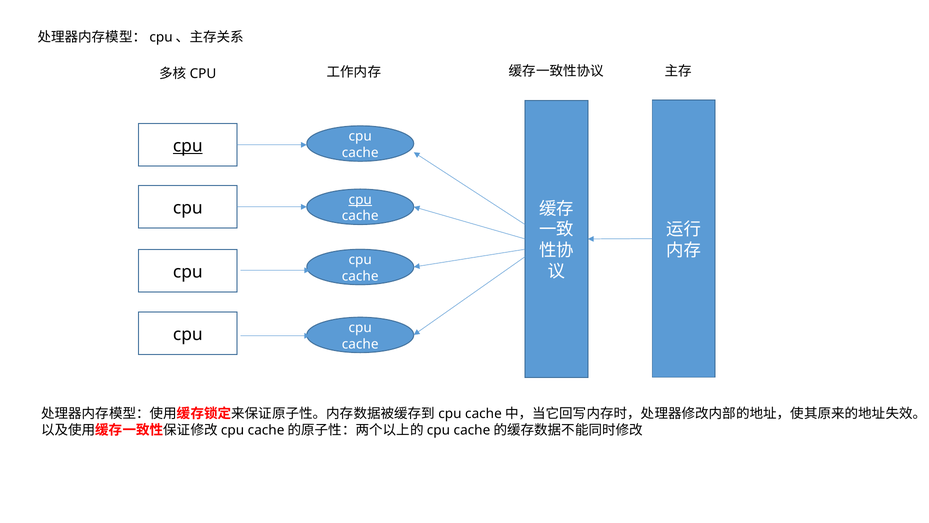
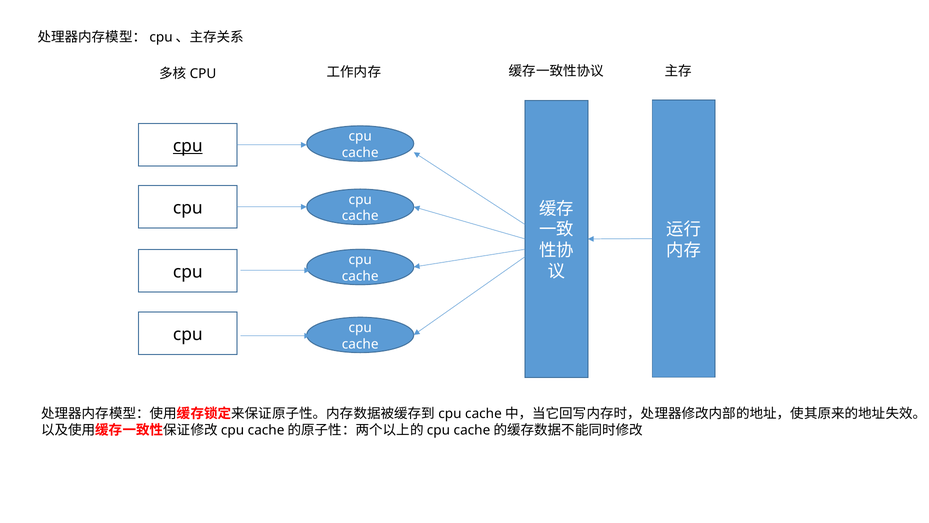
cpu underline: present -> none (360, 199)
